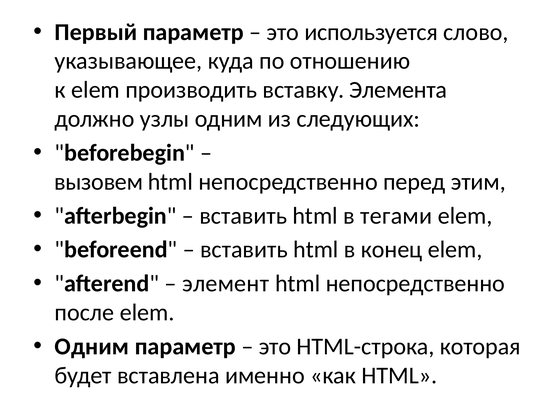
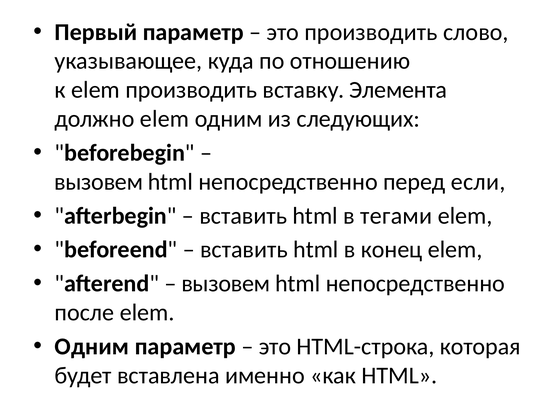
это используется: используется -> производить (371, 32)
должно узлы: узлы -> elem (165, 119)
этим: этим -> если (478, 182)
элемент: элемент -> вызовем (226, 284)
